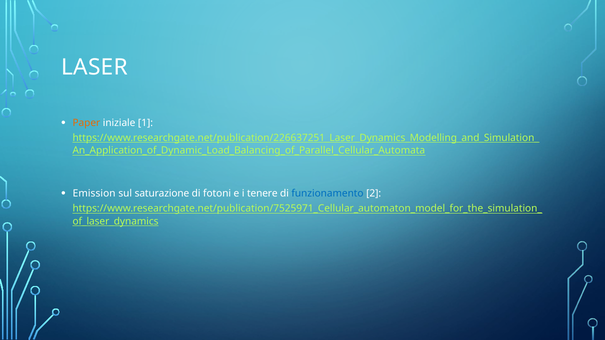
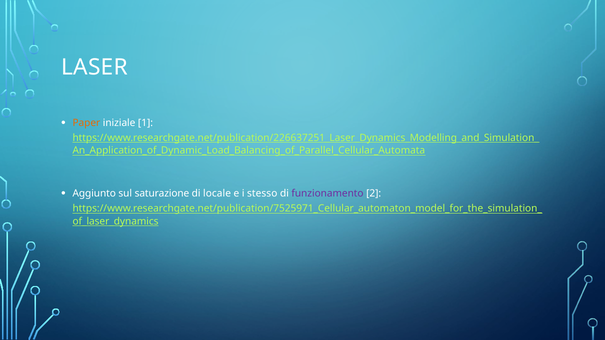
Emission: Emission -> Aggiunto (94, 194)
fotoni: fotoni -> locale (217, 194)
tenere: tenere -> stesso (262, 194)
funzionamento colour: blue -> purple (328, 194)
